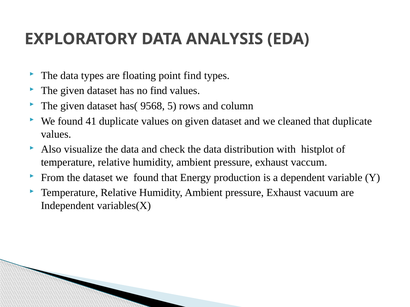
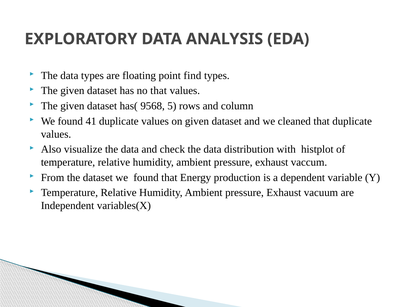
no find: find -> that (159, 91)
